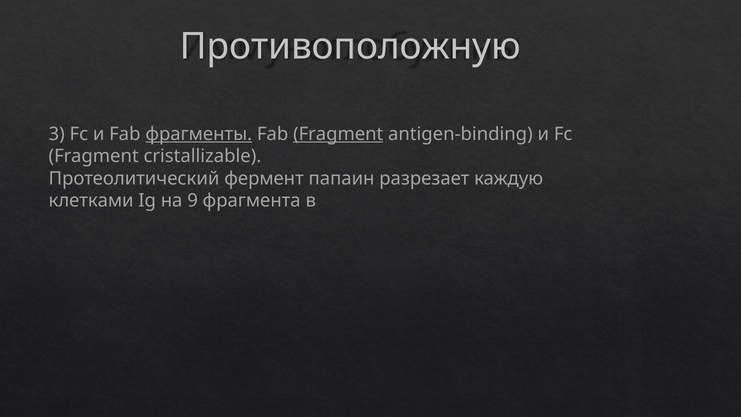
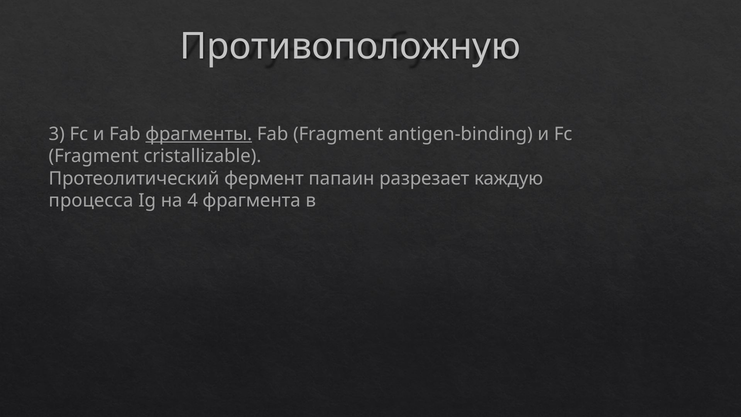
Fragment underline: present -> none (338, 134)
клетками: клетками -> процесса (91, 201)
9: 9 -> 4 (193, 201)
